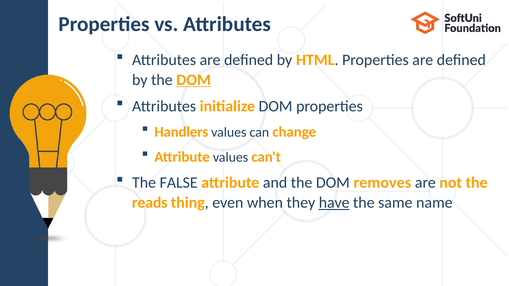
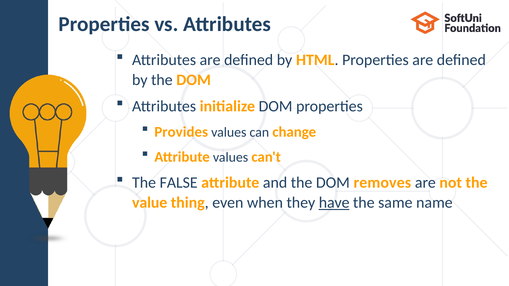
DOM underline: present -> none (194, 80)
Handlers: Handlers -> Provides (181, 132)
reads: reads -> value (150, 203)
